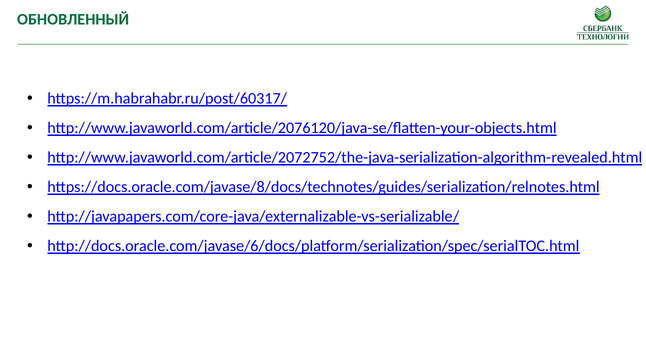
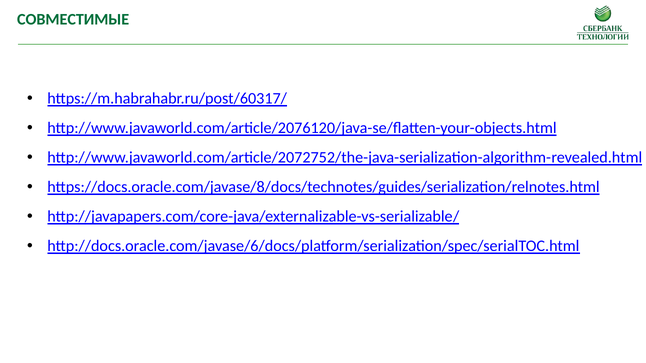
ОБНОВЛЕННЫЙ: ОБНОВЛЕННЫЙ -> СОВМЕСТИМЫЕ (73, 20)
